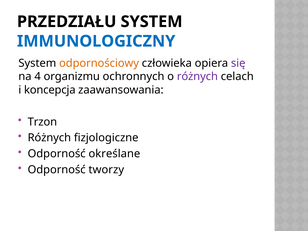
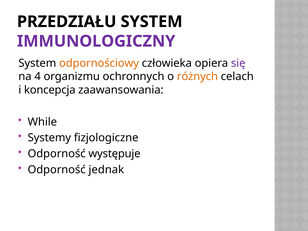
IMMUNOLOGICZNY colour: blue -> purple (96, 41)
różnych colour: purple -> orange (197, 77)
Trzon: Trzon -> While (42, 122)
Różnych: Różnych -> Systemy (49, 138)
określane: określane -> występuje (114, 154)
tworzy: tworzy -> jednak (106, 170)
